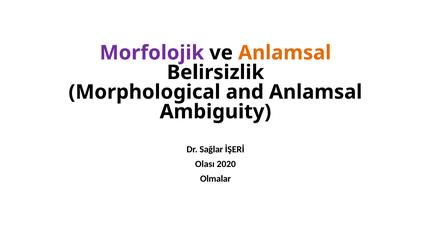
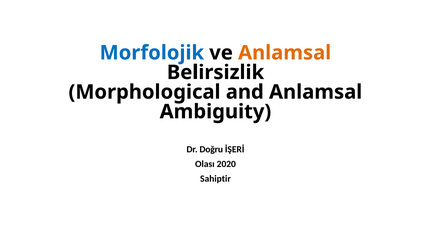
Morfolojik colour: purple -> blue (152, 53)
Sağlar: Sağlar -> Doğru (211, 150)
Olmalar: Olmalar -> Sahiptir (215, 179)
